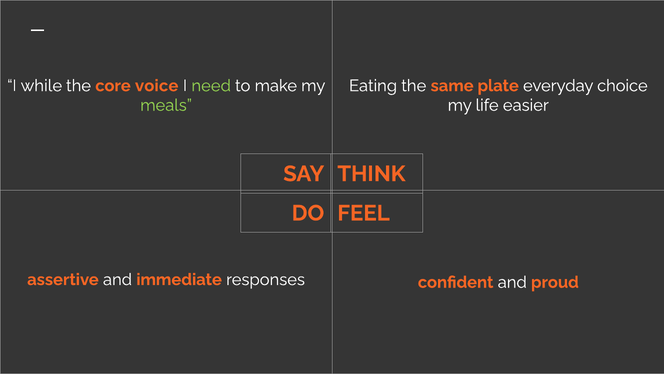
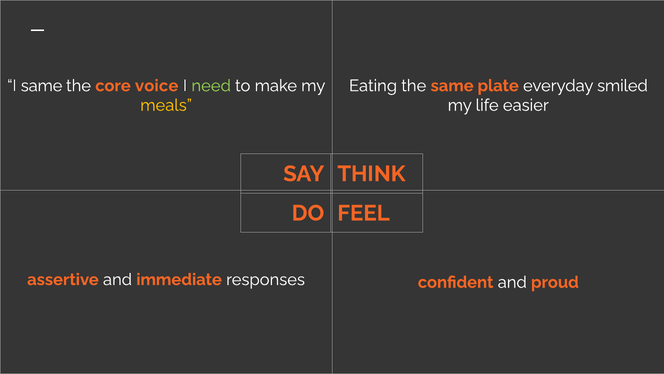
I while: while -> same (42, 86)
choice: choice -> smiled (622, 86)
meals colour: light green -> yellow (166, 105)
